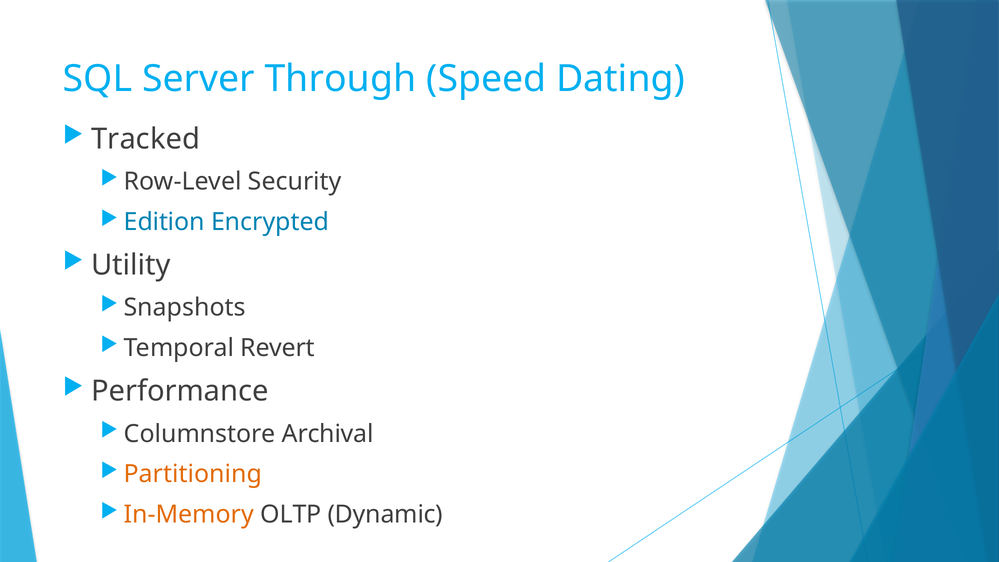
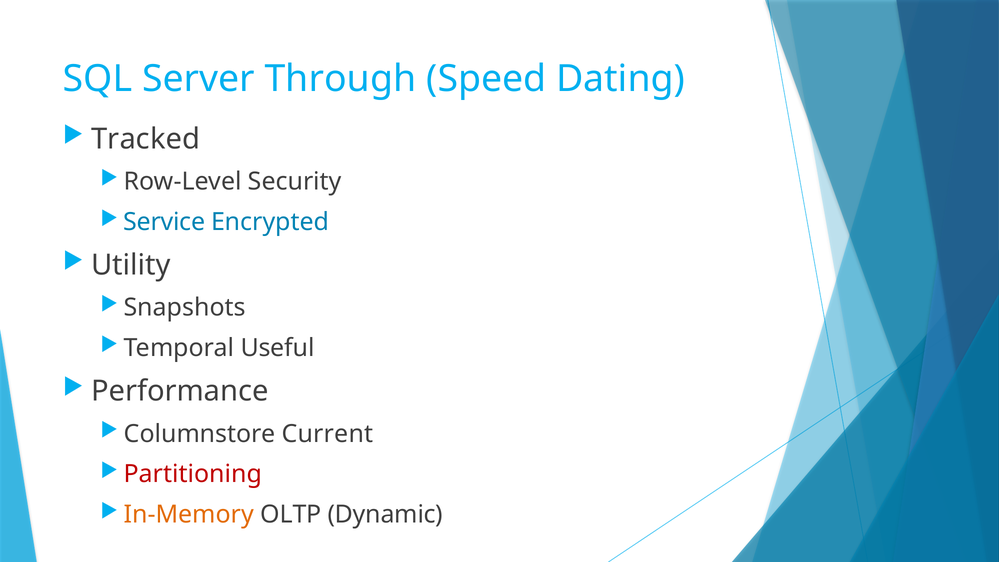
Edition: Edition -> Service (164, 222)
Revert: Revert -> Useful (278, 348)
Archival: Archival -> Current (328, 434)
Partitioning colour: orange -> red (193, 474)
